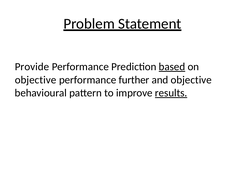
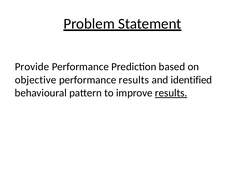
based underline: present -> none (172, 67)
performance further: further -> results (134, 80)
and objective: objective -> identified (191, 80)
